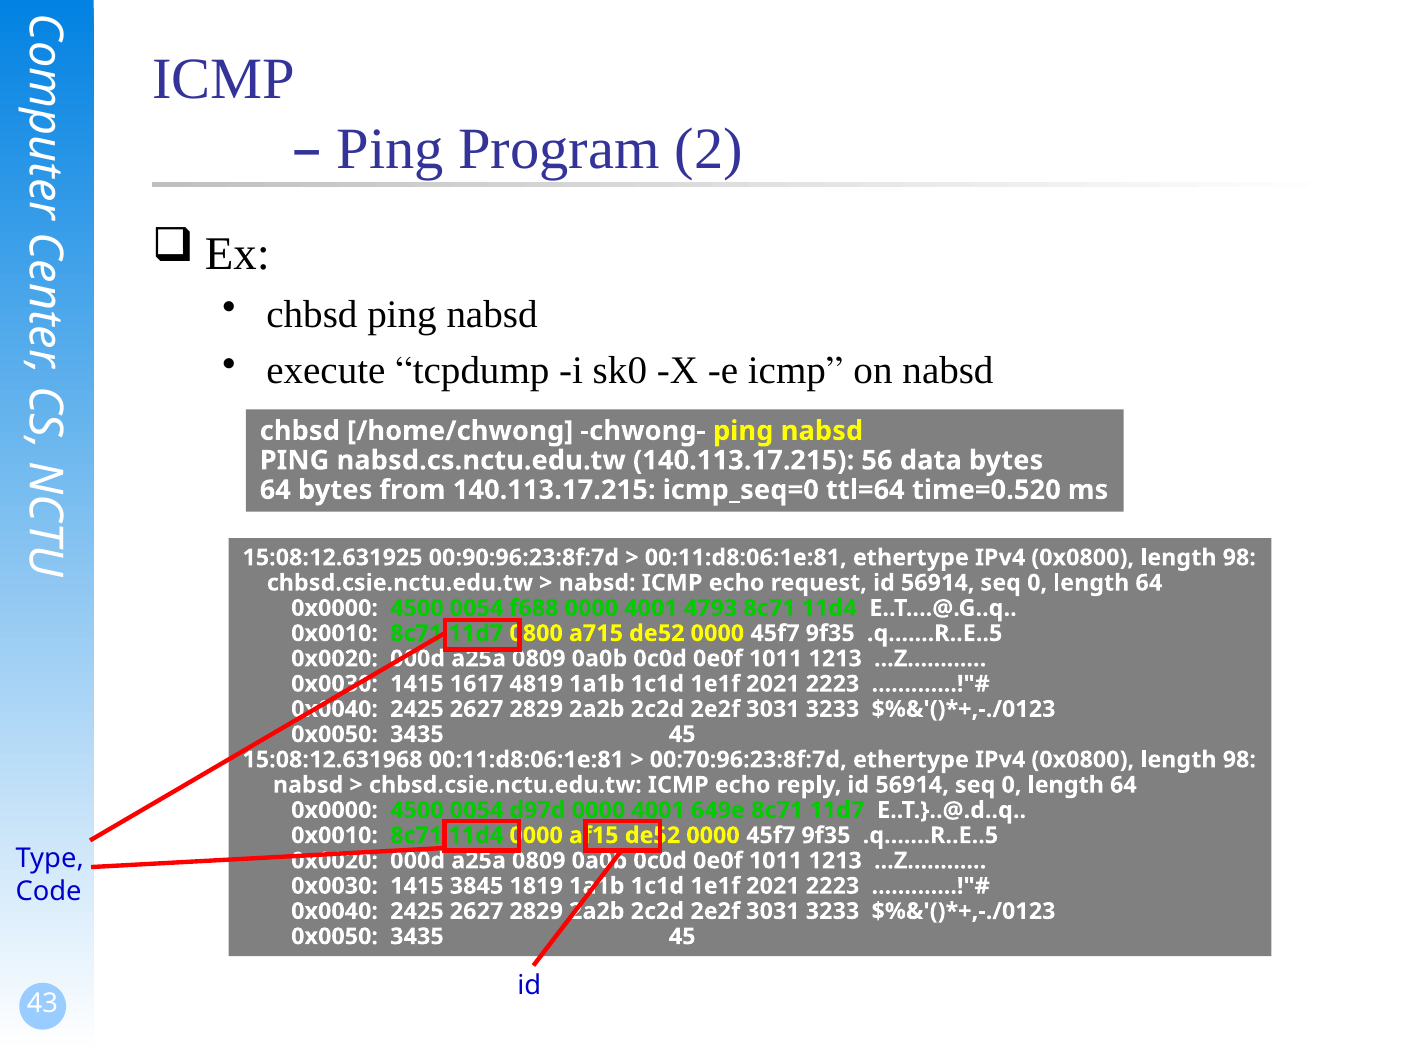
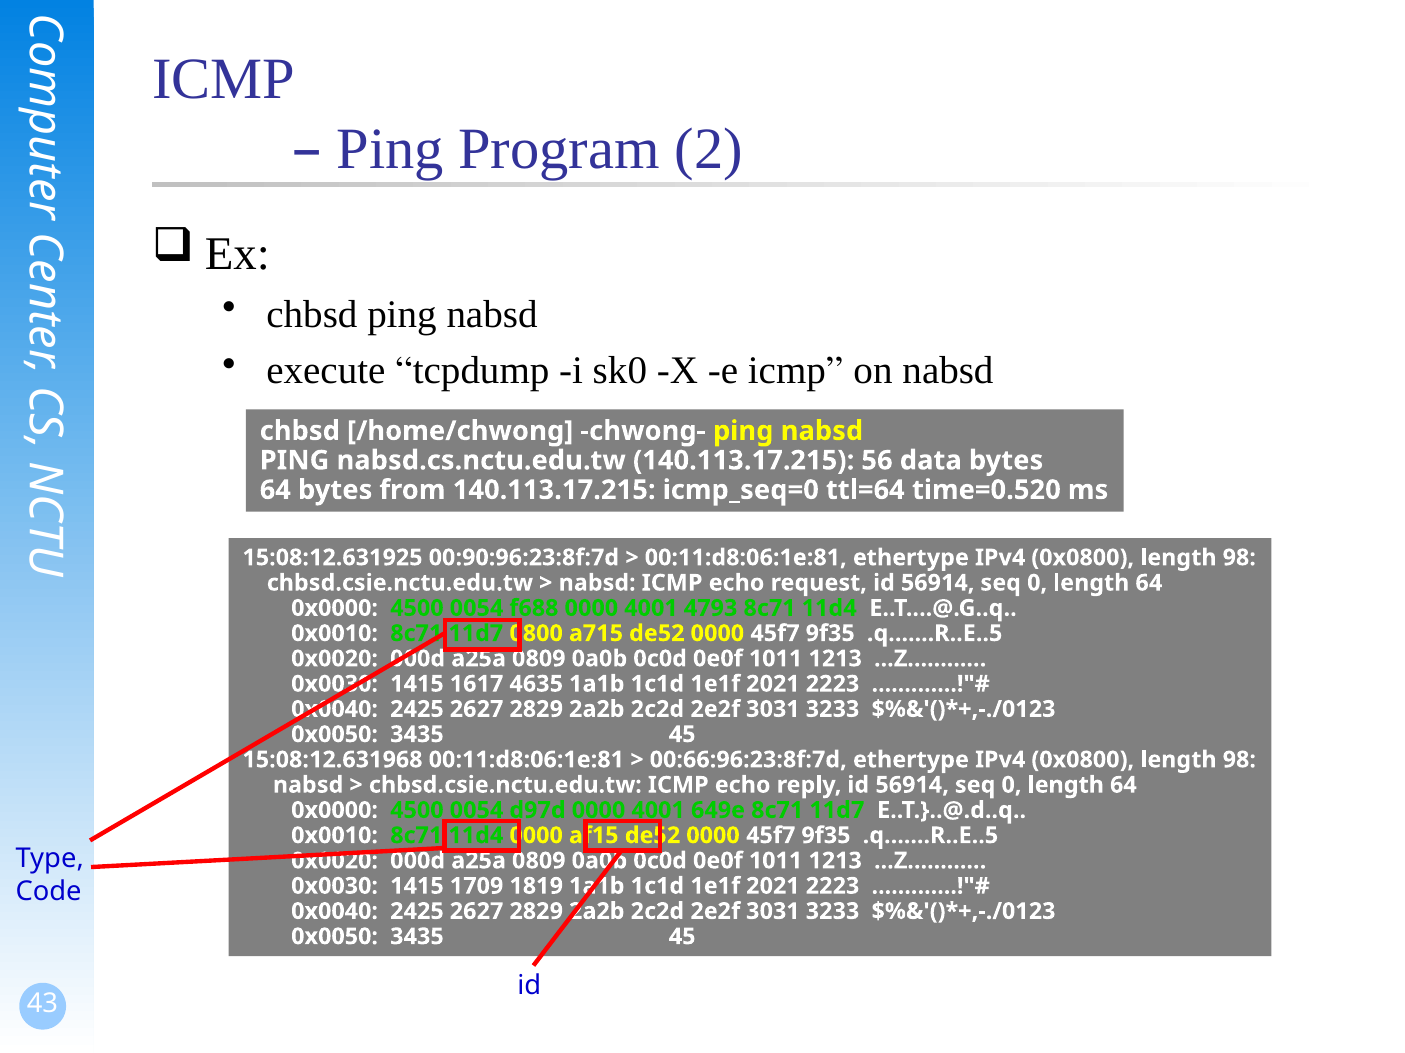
4819: 4819 -> 4635 (536, 684)
00:70:96:23:8f:7d: 00:70:96:23:8f:7d -> 00:66:96:23:8f:7d (748, 760)
3845: 3845 -> 1709 (477, 887)
